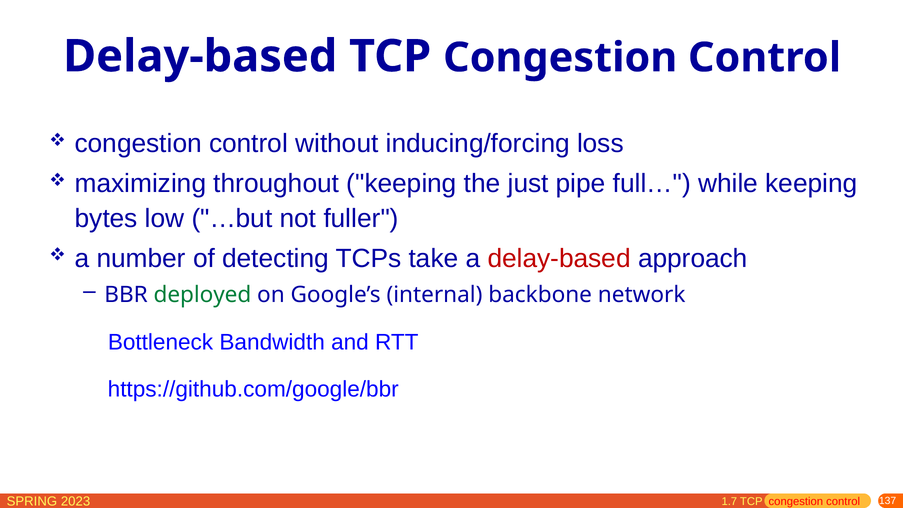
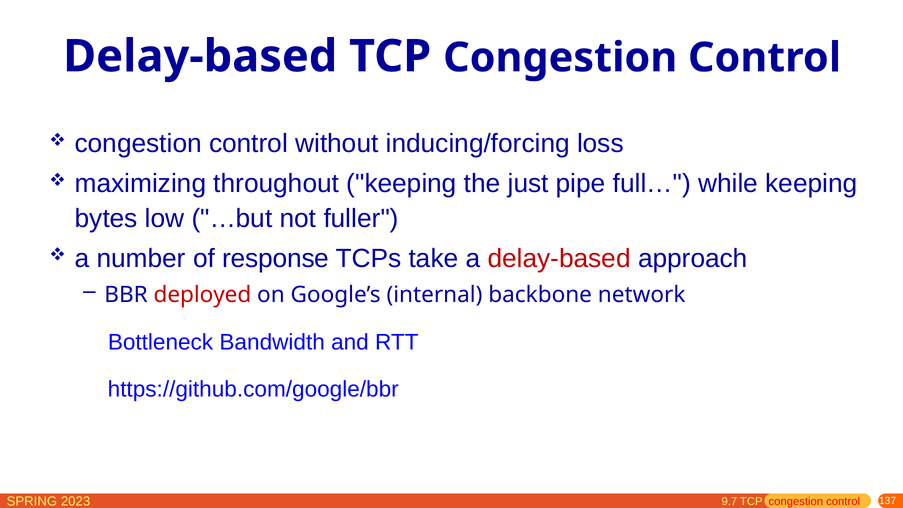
detecting: detecting -> response (276, 258)
deployed colour: green -> red (202, 295)
1.7: 1.7 -> 9.7 (729, 502)
